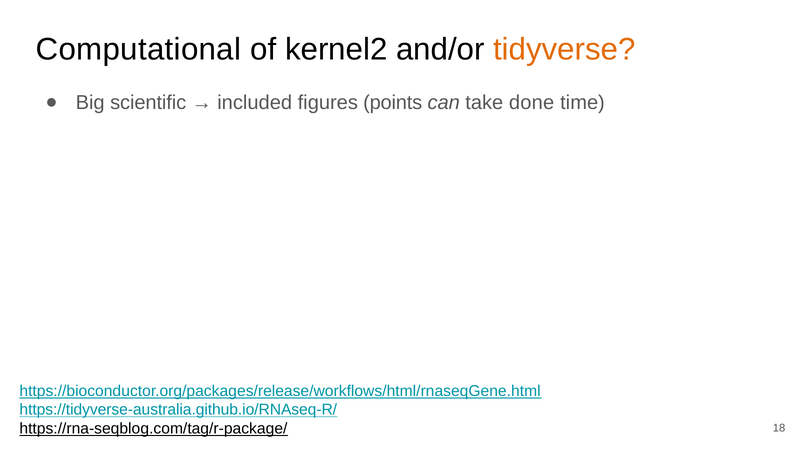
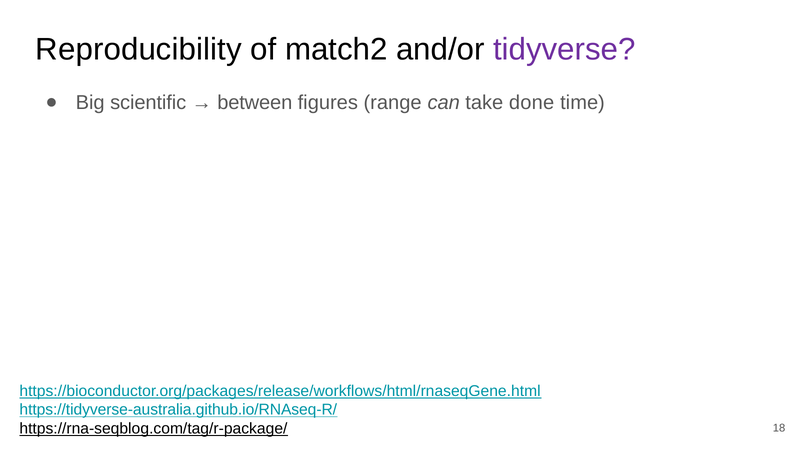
Computational: Computational -> Reproducibility (139, 50)
kernel2: kernel2 -> match2 (336, 50)
tidyverse colour: orange -> purple (564, 50)
included: included -> between (255, 103)
points: points -> range (393, 103)
